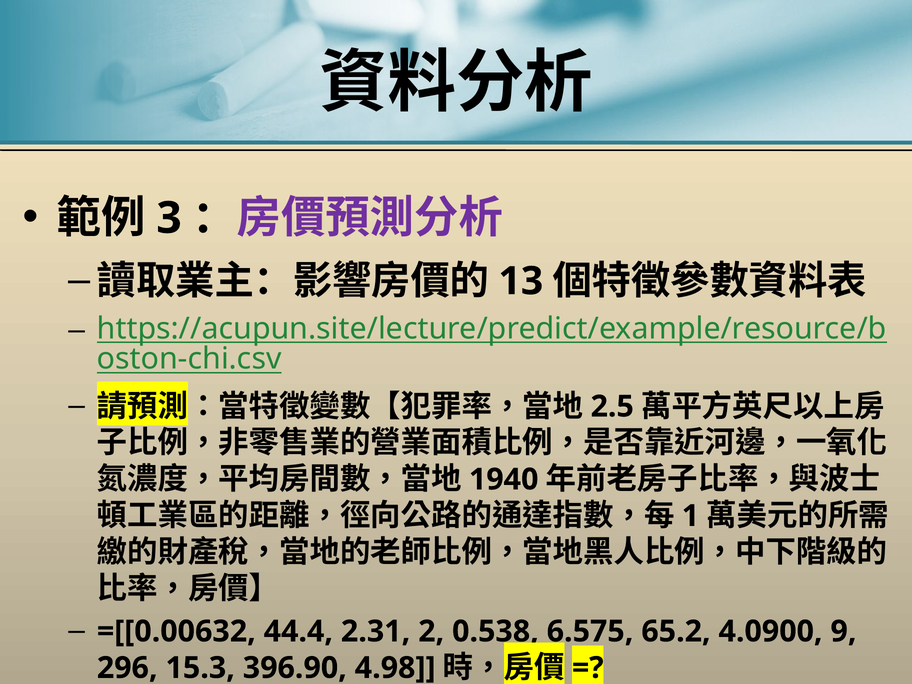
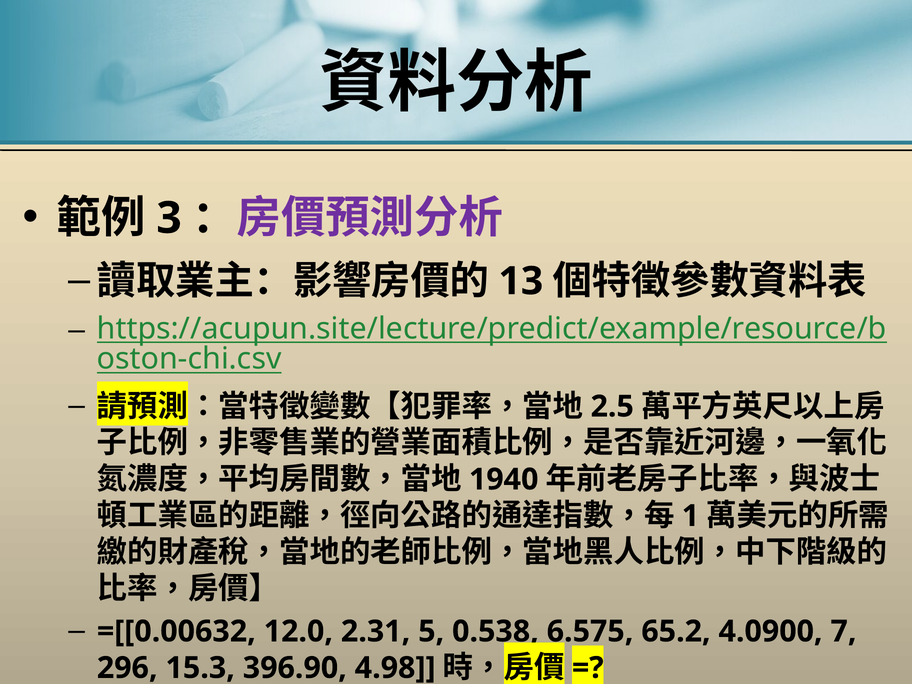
44.4: 44.4 -> 12.0 (298, 631)
2: 2 -> 5 (431, 631)
9: 9 -> 7 (844, 631)
